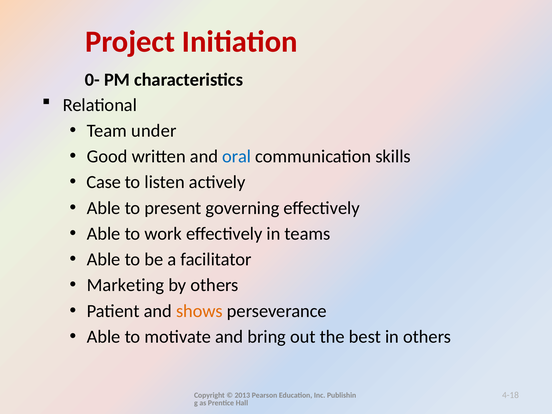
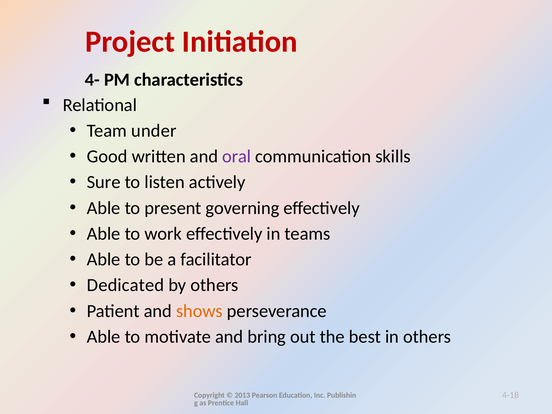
0-: 0- -> 4- (92, 80)
oral colour: blue -> purple (237, 156)
Case: Case -> Sure (104, 182)
Marketing: Marketing -> Dedicated (125, 285)
